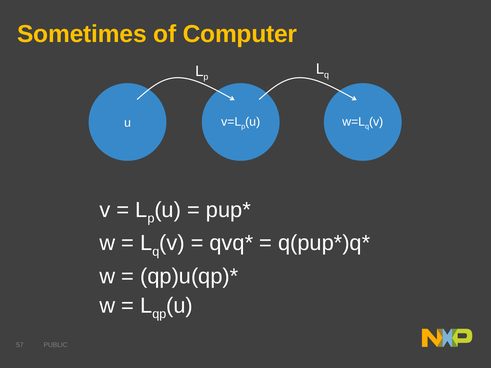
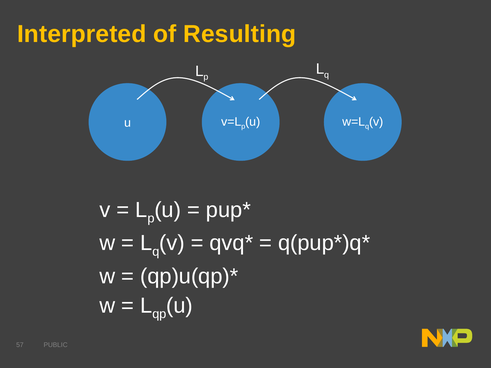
Sometimes: Sometimes -> Interpreted (82, 34)
Computer: Computer -> Resulting (240, 34)
